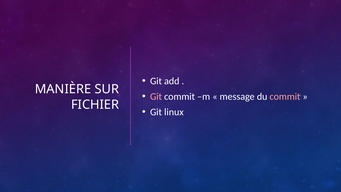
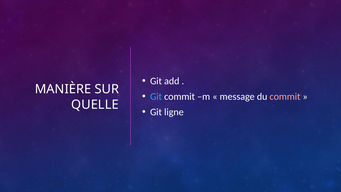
Git colour: pink -> light blue (156, 97)
FICHIER: FICHIER -> QUELLE (95, 104)
linux: linux -> ligne (174, 112)
